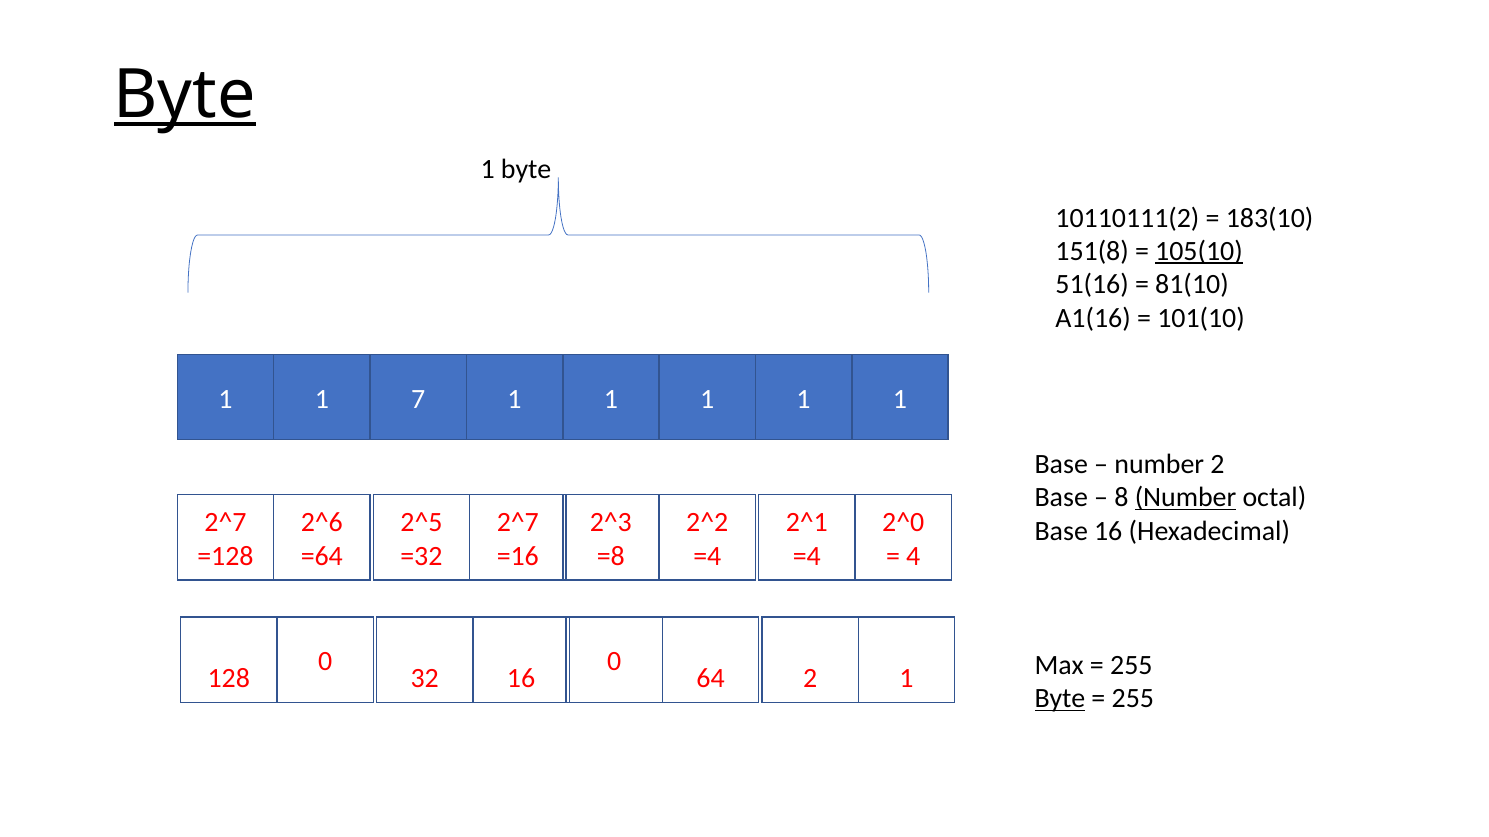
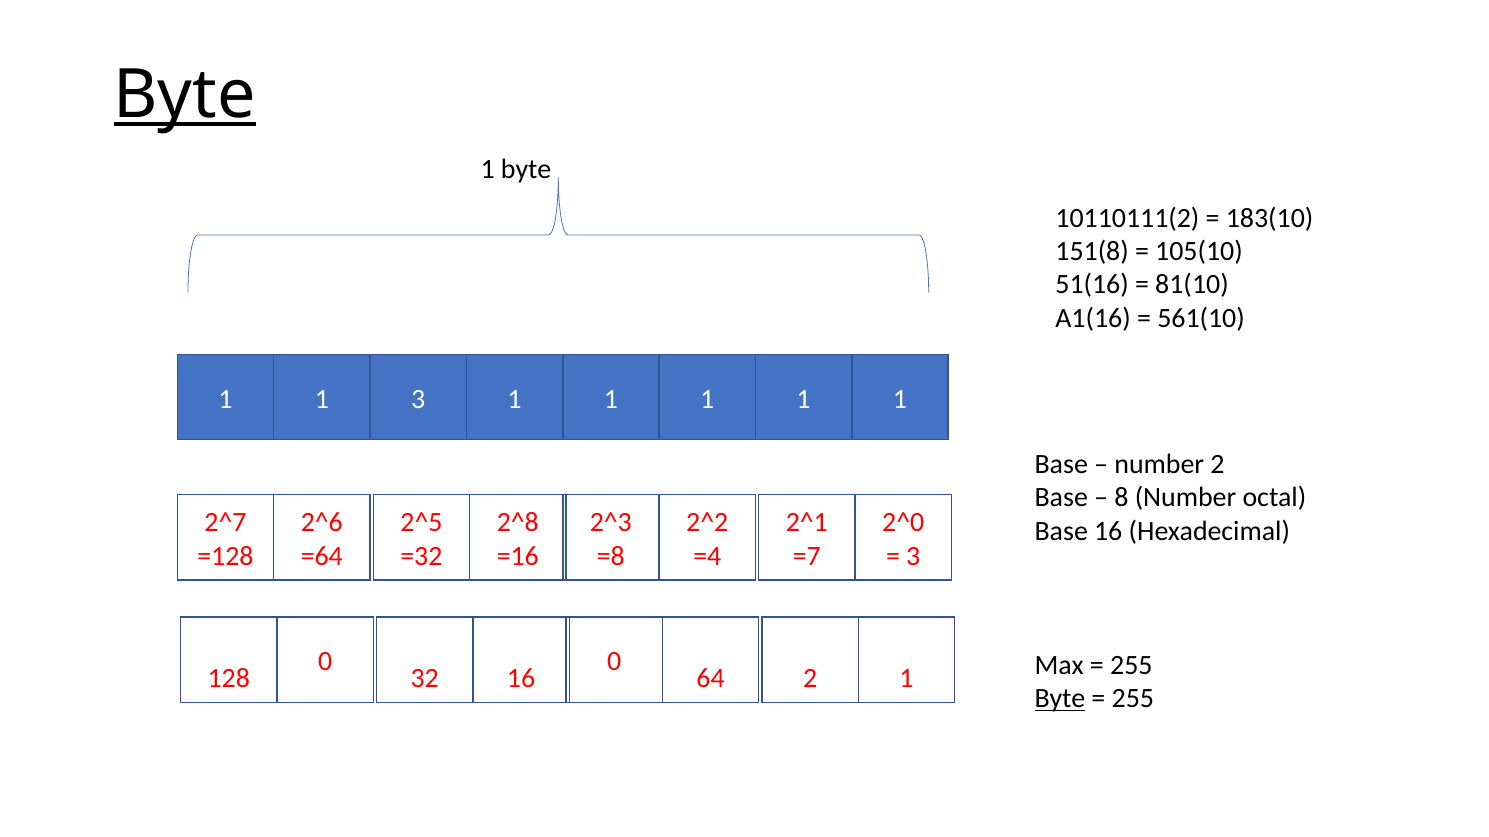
105(10 underline: present -> none (1199, 251)
101(10: 101(10 -> 561(10 (1201, 318)
1 7: 7 -> 3 (418, 399)
Number underline: present -> none (1186, 498)
2^7: 2^7 -> 2^8 (518, 523)
=4: =4 -> =7 (807, 556)
4: 4 -> 3 (913, 556)
